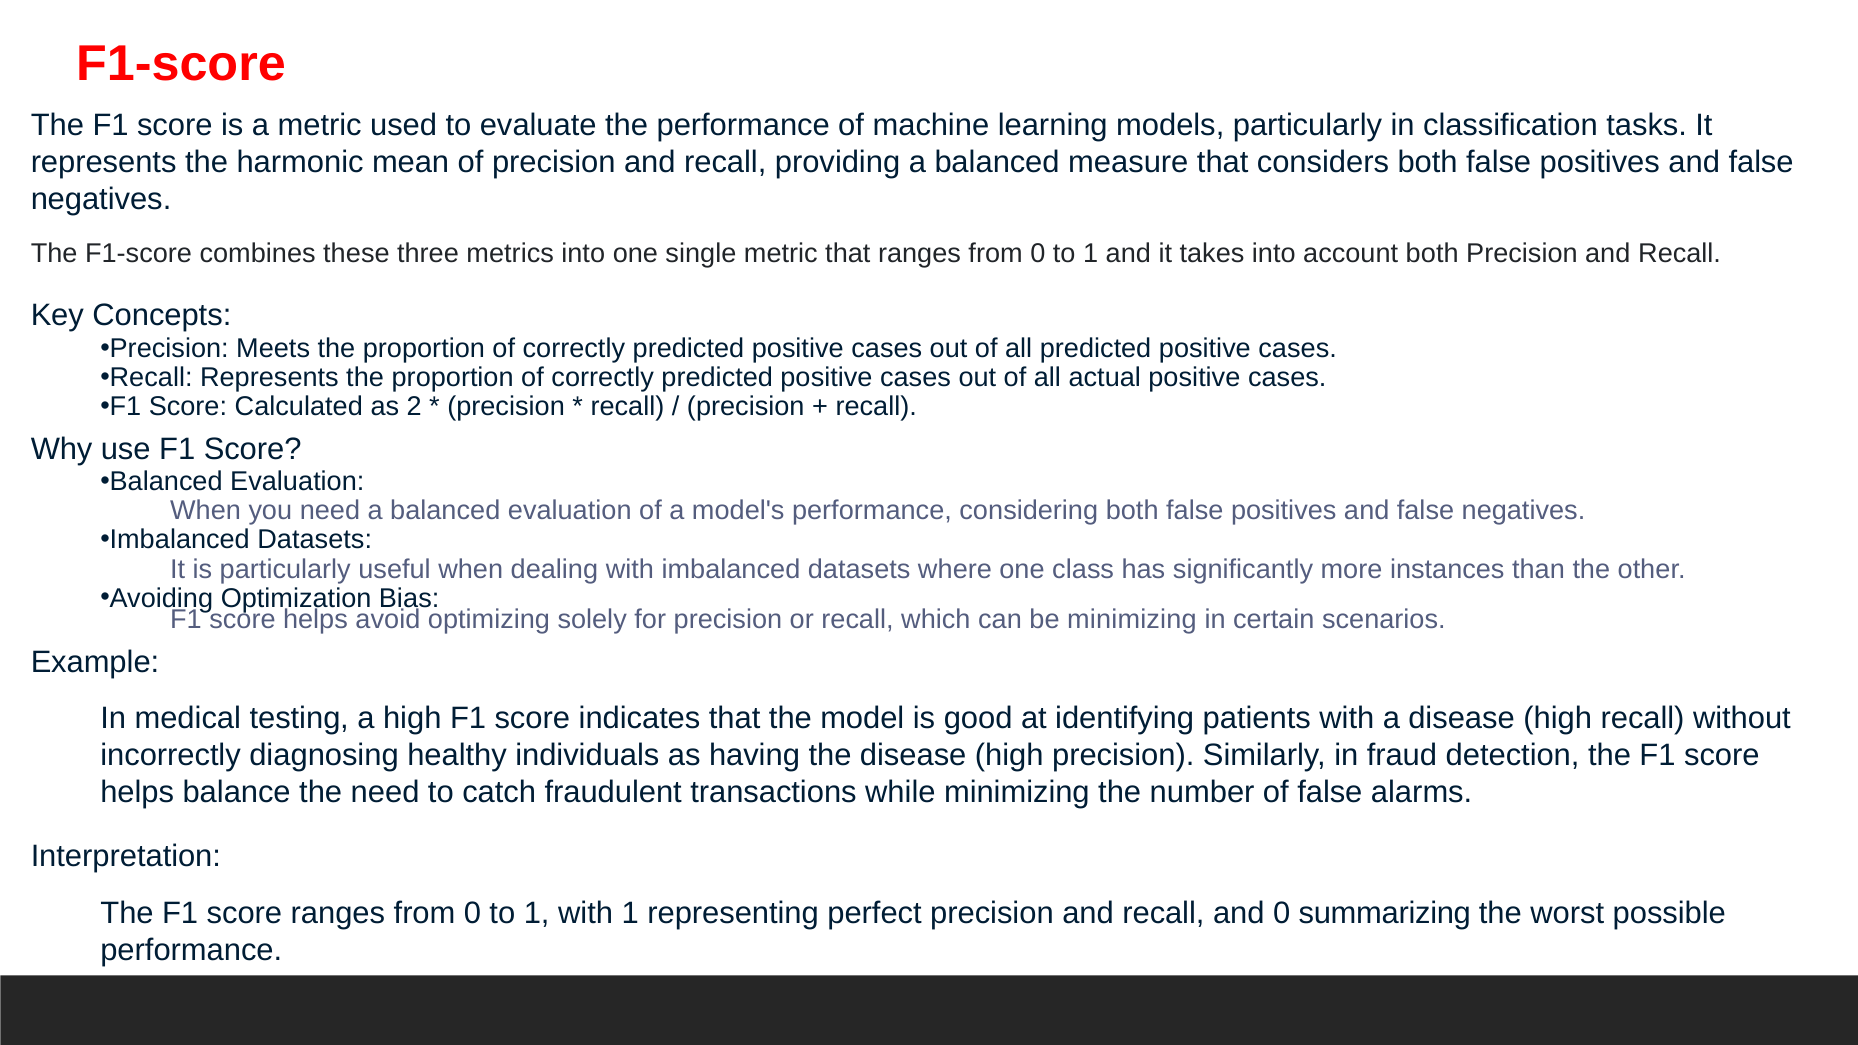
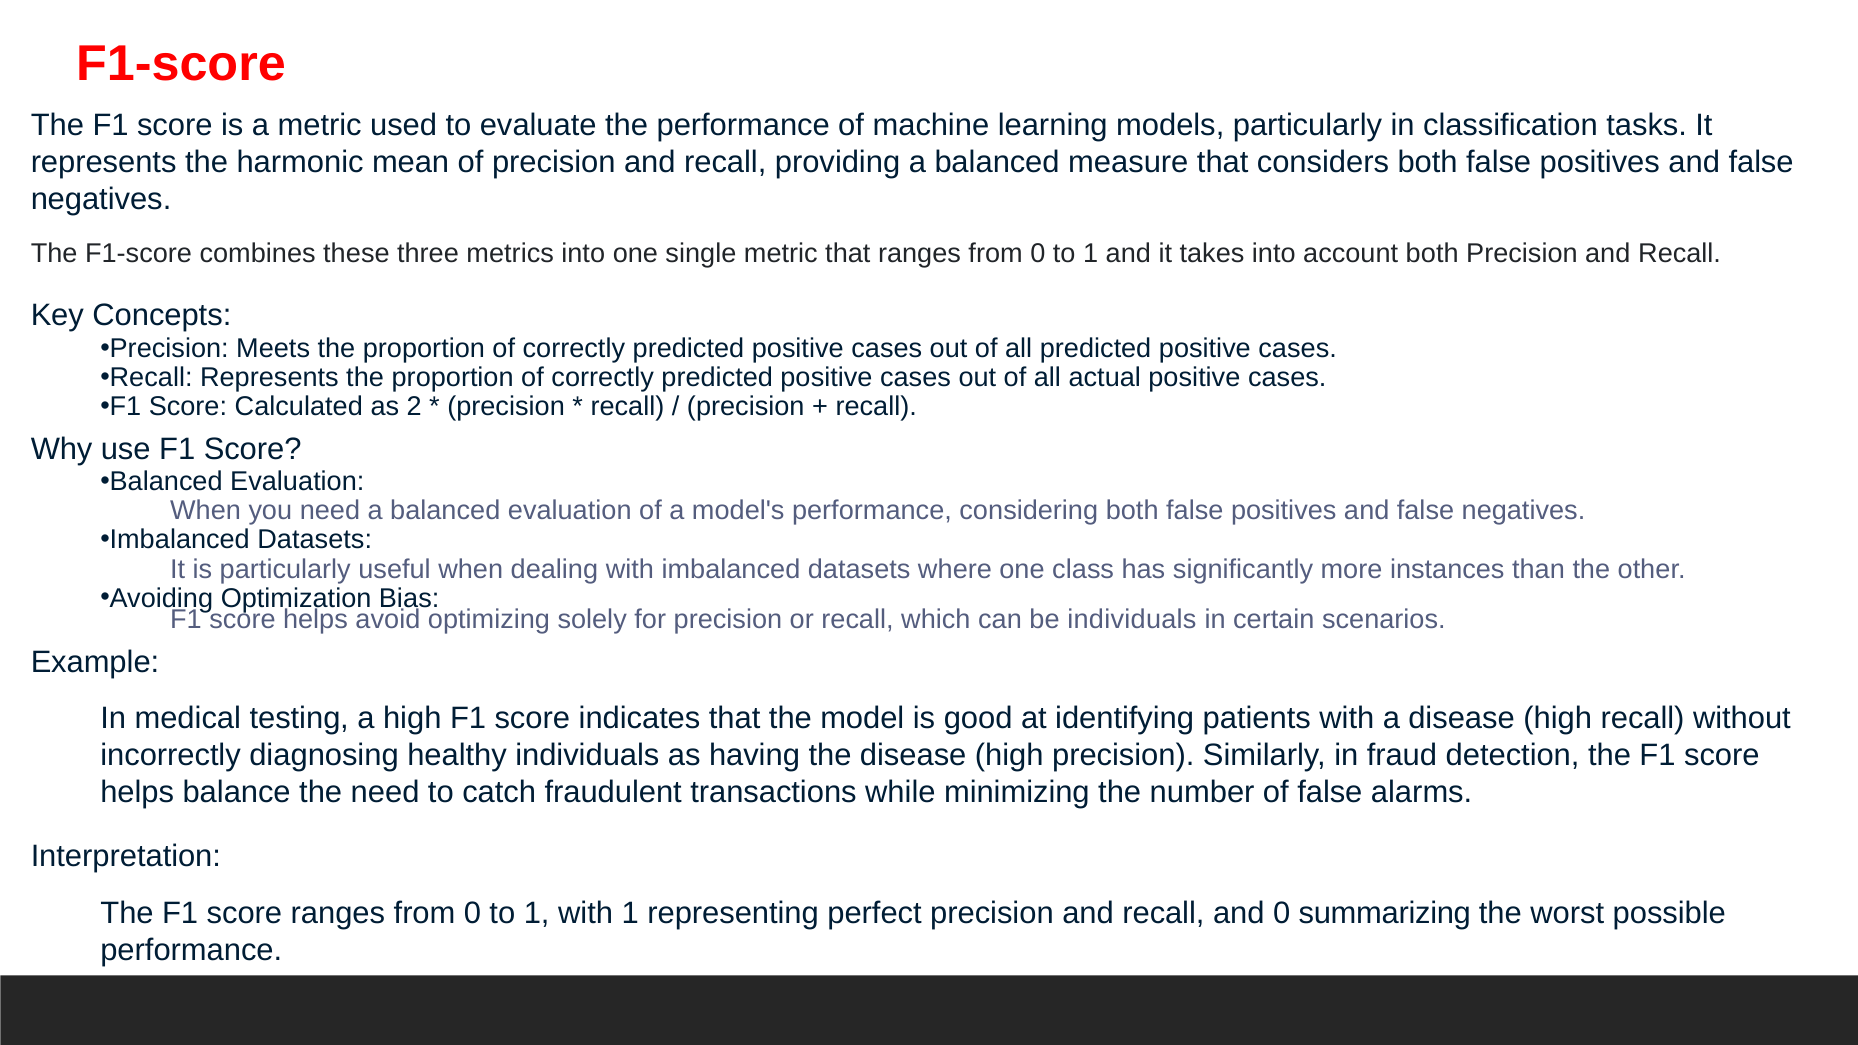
be minimizing: minimizing -> individuals (1132, 619)
